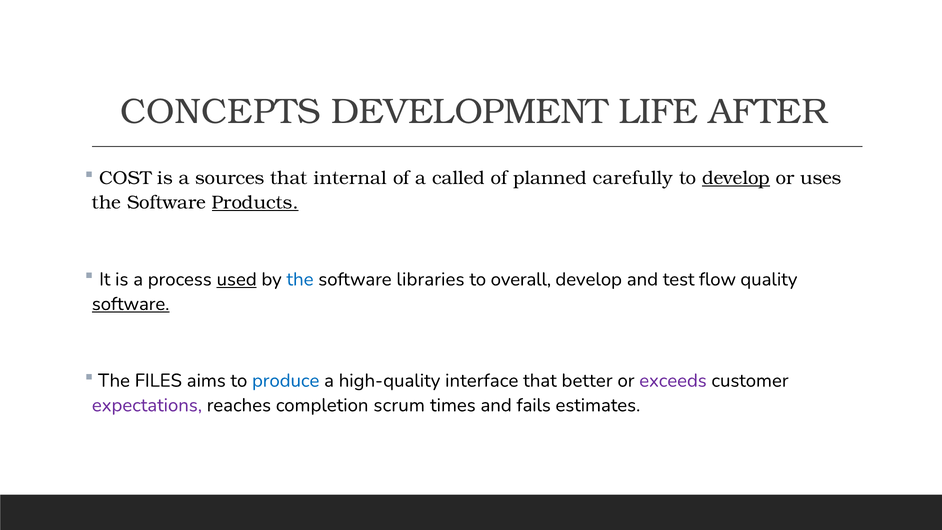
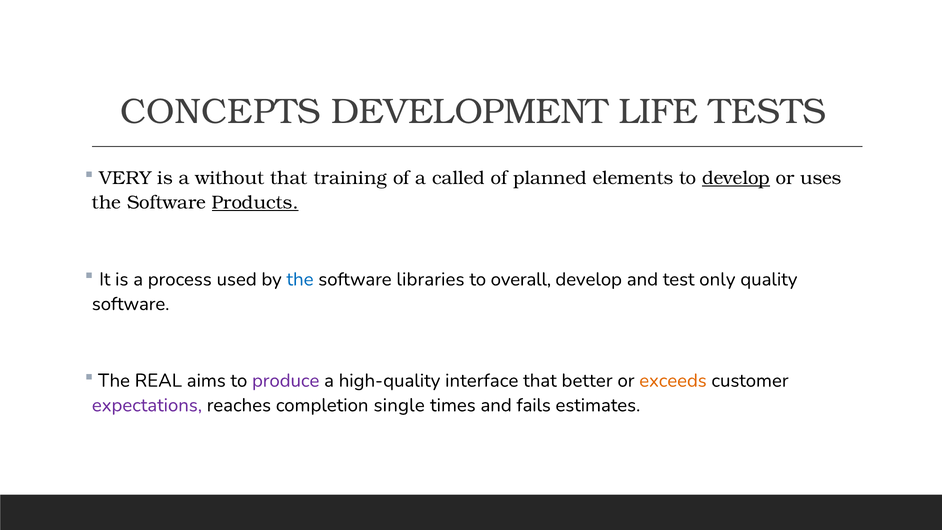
AFTER: AFTER -> TESTS (768, 111)
COST: COST -> VERY (125, 178)
sources: sources -> without (230, 178)
internal: internal -> training (350, 178)
carefully: carefully -> elements (633, 178)
used underline: present -> none (237, 279)
flow: flow -> only (717, 279)
software underline: present -> none (131, 304)
FILES: FILES -> REAL (158, 380)
produce colour: blue -> purple (286, 380)
exceeds colour: purple -> orange (673, 380)
scrum: scrum -> single (399, 405)
